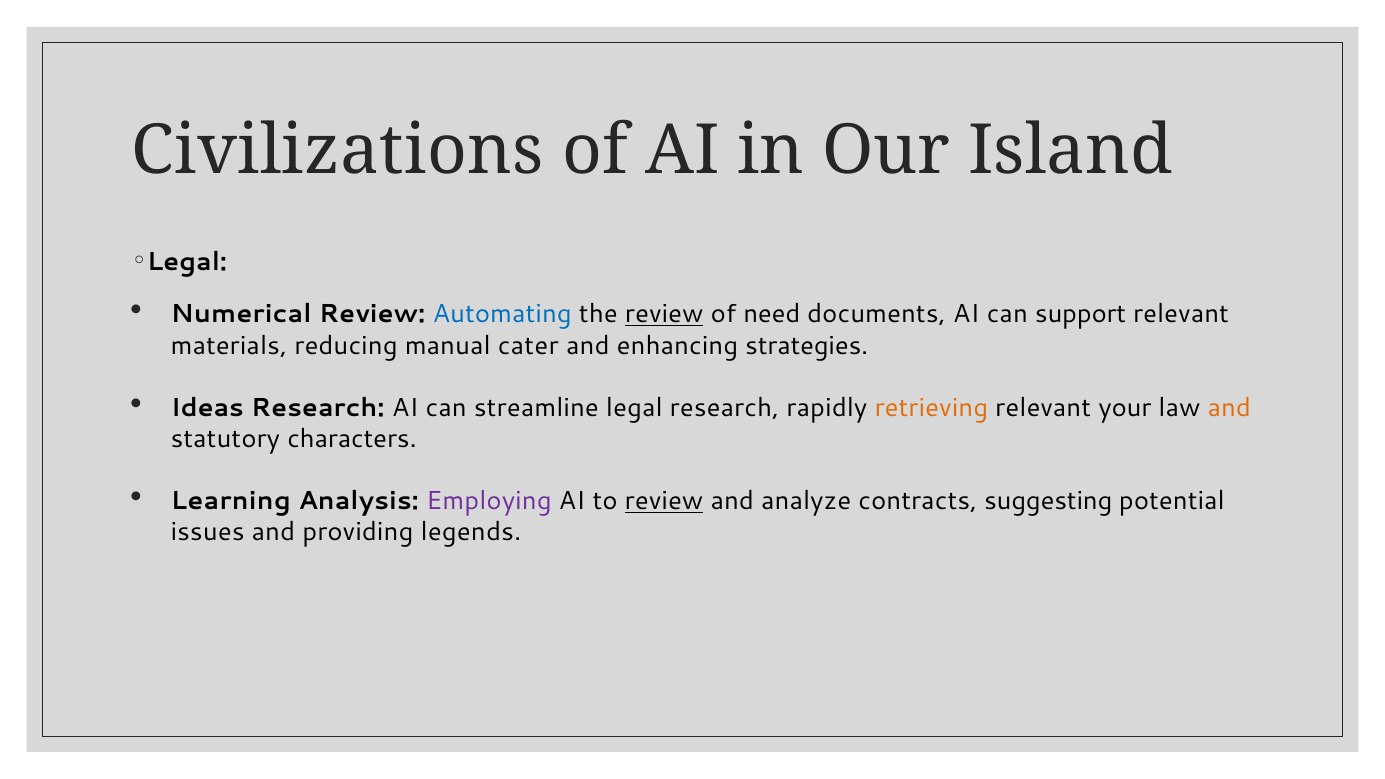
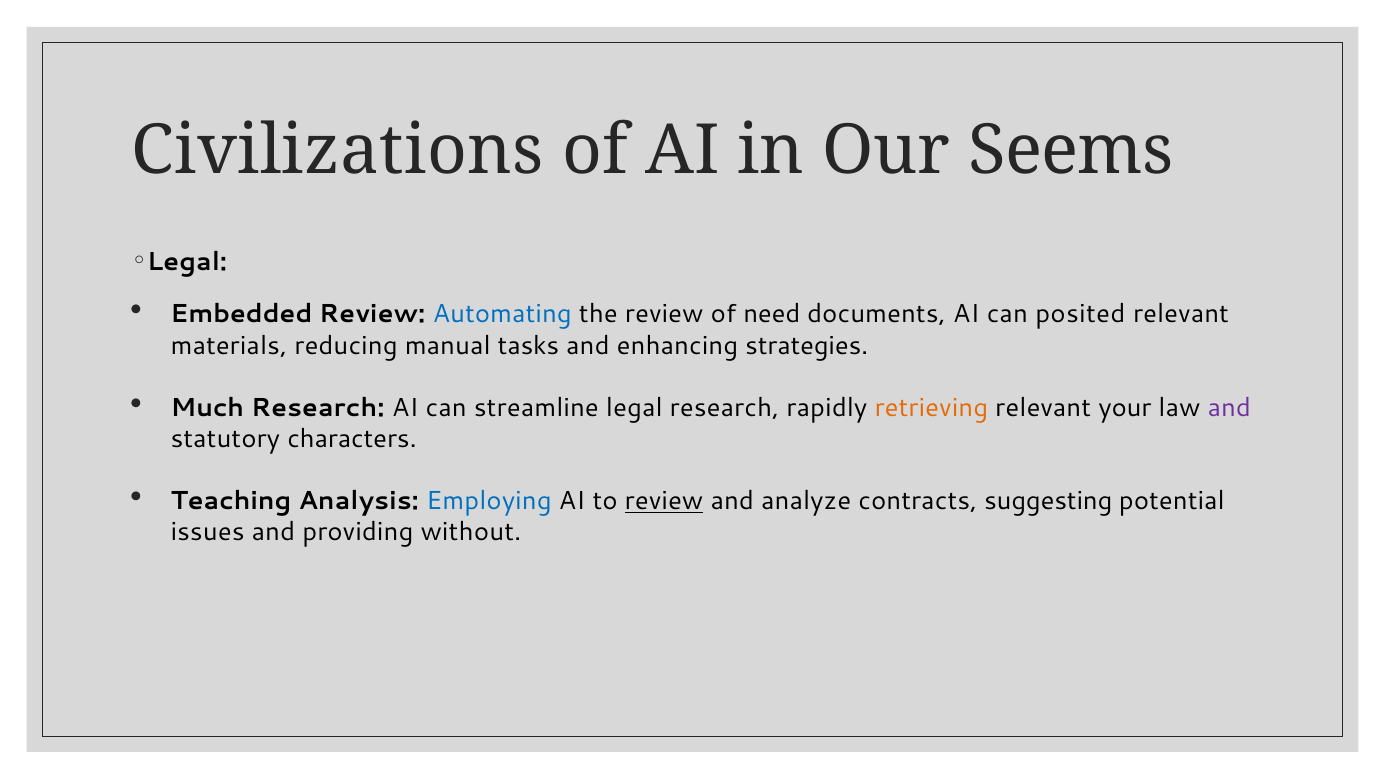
Island: Island -> Seems (1071, 150)
Numerical: Numerical -> Embedded (241, 314)
review underline: present -> none (664, 314)
support: support -> posited (1080, 314)
cater: cater -> tasks (529, 345)
Ideas: Ideas -> Much (207, 408)
and colour: orange -> purple (1229, 408)
Learning: Learning -> Teaching (231, 501)
Employing colour: purple -> blue (489, 501)
legends: legends -> without (471, 532)
